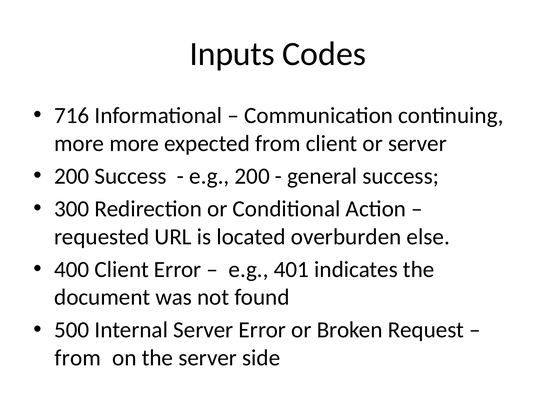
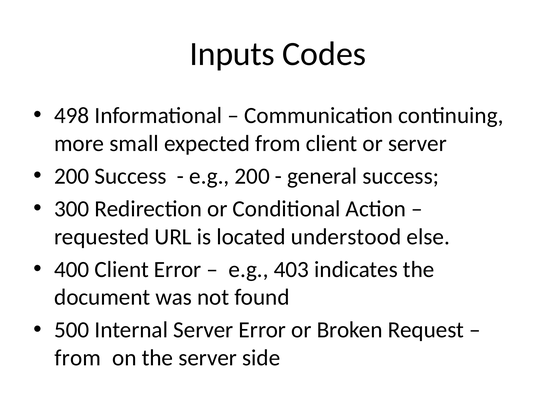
716: 716 -> 498 (72, 116)
more more: more -> small (134, 143)
overburden: overburden -> understood (346, 237)
401: 401 -> 403 (291, 269)
